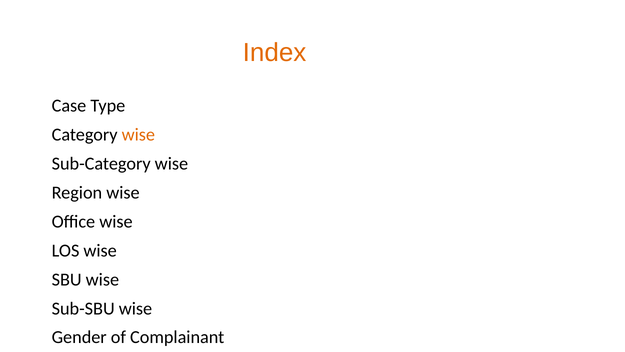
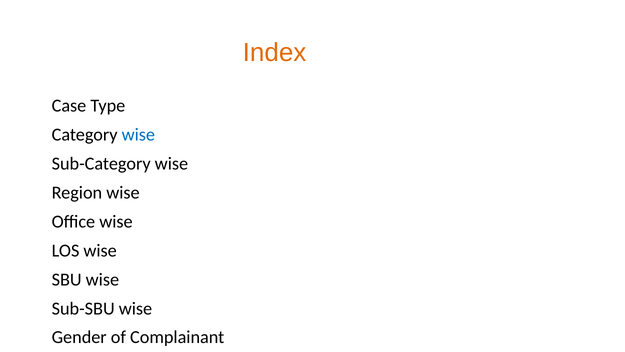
wise colour: orange -> blue (138, 135)
